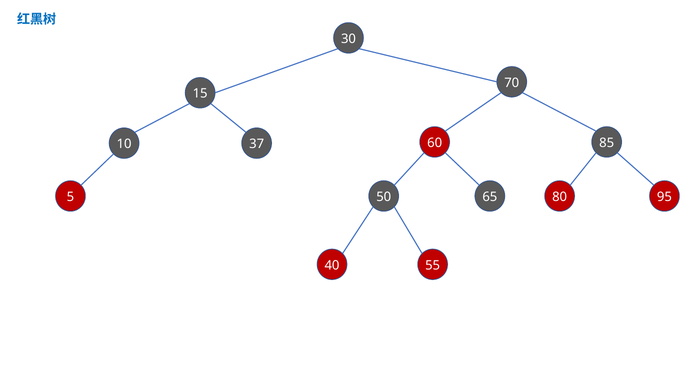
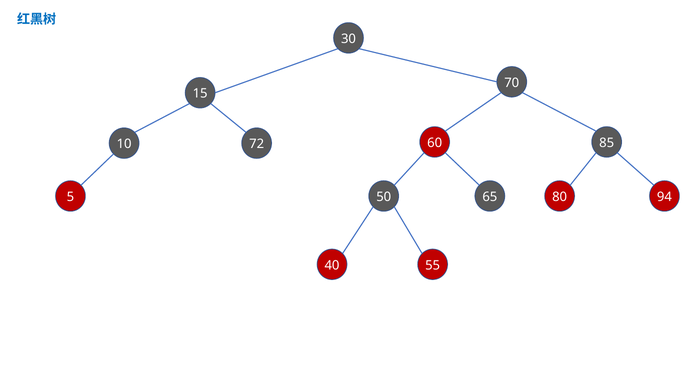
37: 37 -> 72 (257, 144)
95: 95 -> 94 (664, 197)
